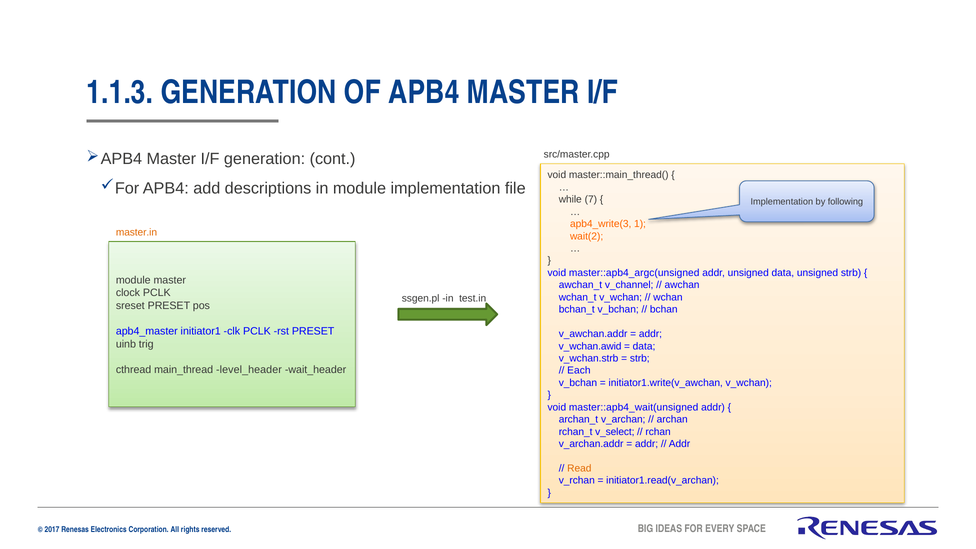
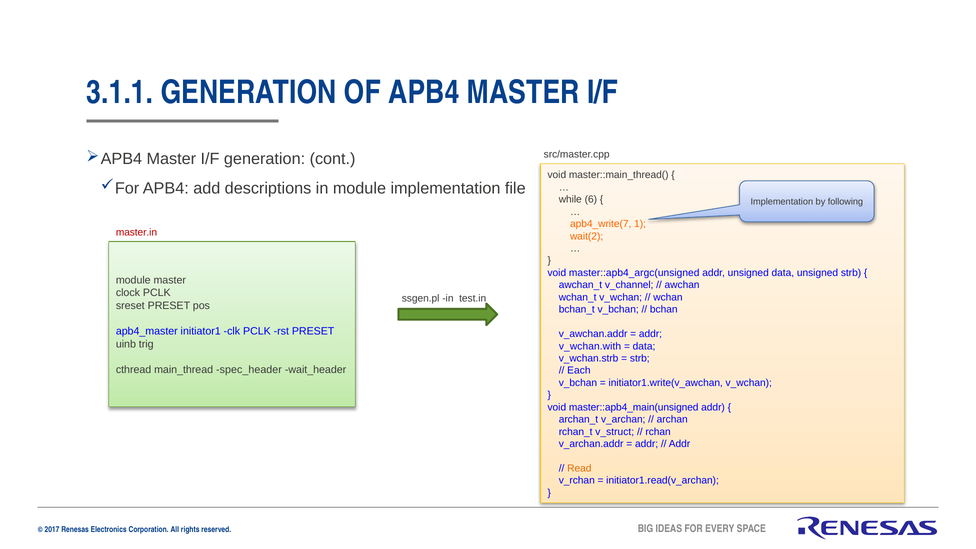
1.1.3: 1.1.3 -> 3.1.1 (120, 93)
7: 7 -> 6 (591, 200)
apb4_write(3: apb4_write(3 -> apb4_write(7 (601, 224)
master.in colour: orange -> red (136, 232)
v_wchan.awid: v_wchan.awid -> v_wchan.with (590, 346)
level_header: level_header -> spec_header (249, 370)
master::apb4_wait(unsigned: master::apb4_wait(unsigned -> master::apb4_main(unsigned (634, 407)
v_select: v_select -> v_struct (615, 432)
